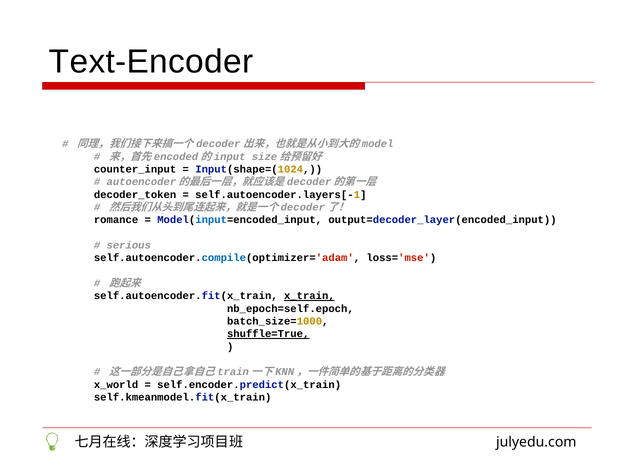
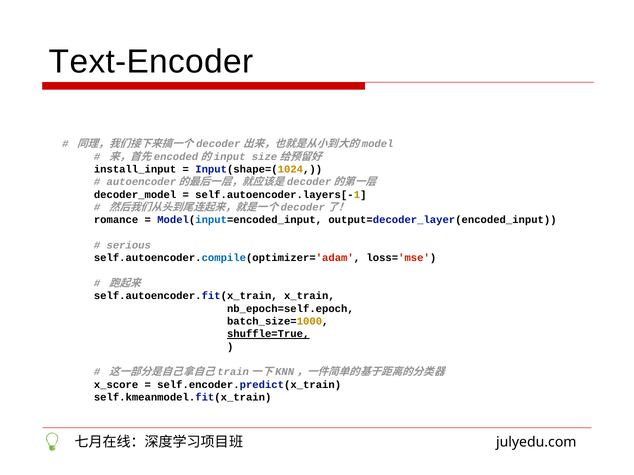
counter_input: counter_input -> install_input (135, 169)
decoder_token: decoder_token -> decoder_model (135, 195)
x_train underline: present -> none (309, 296)
x_world: x_world -> x_score (116, 385)
